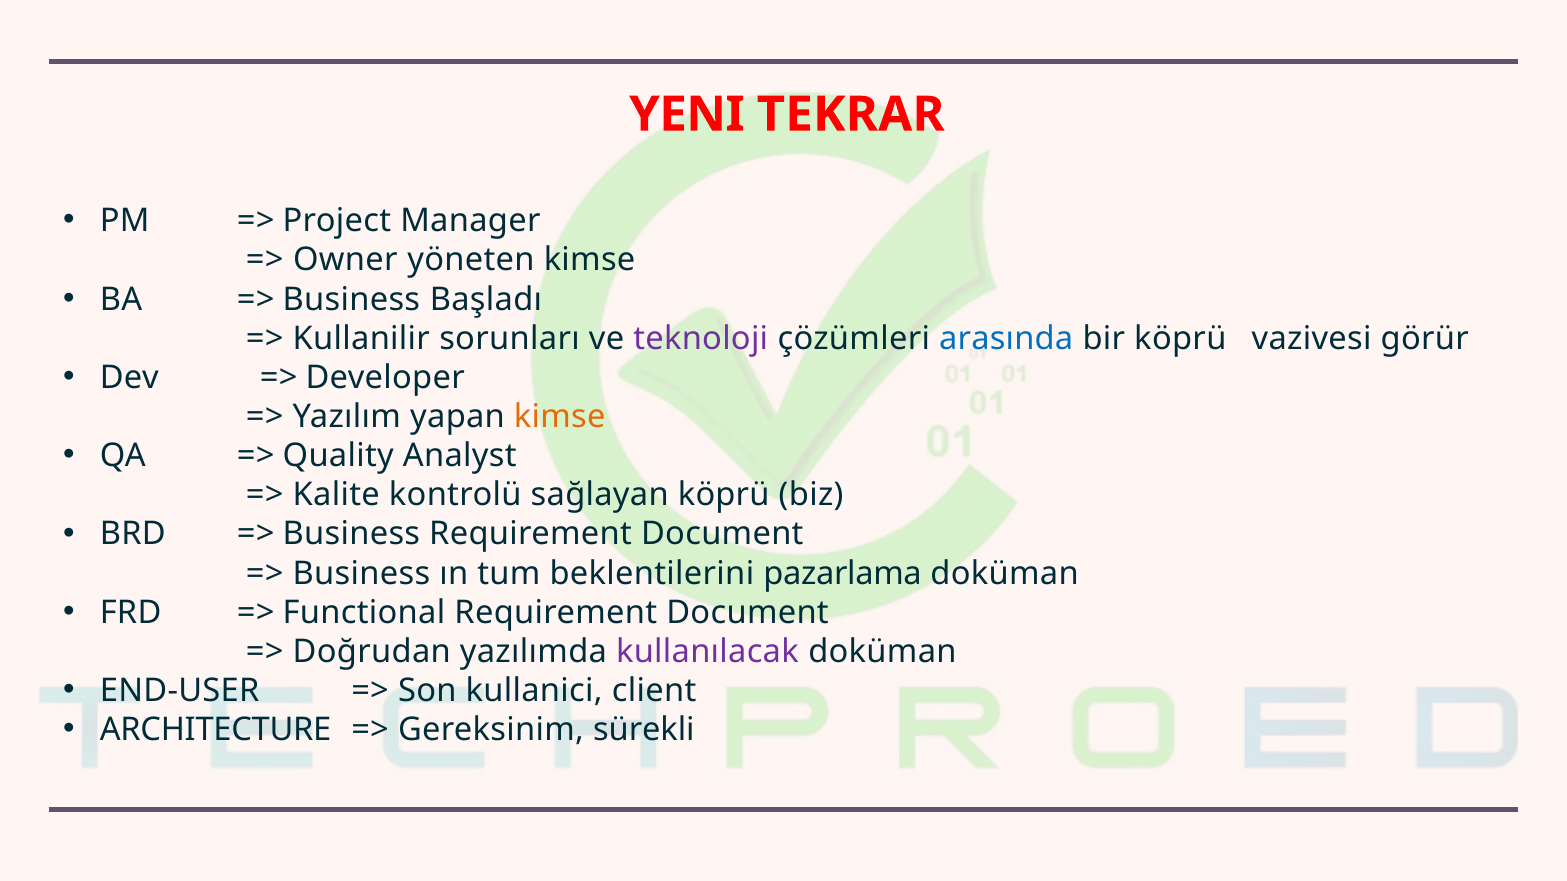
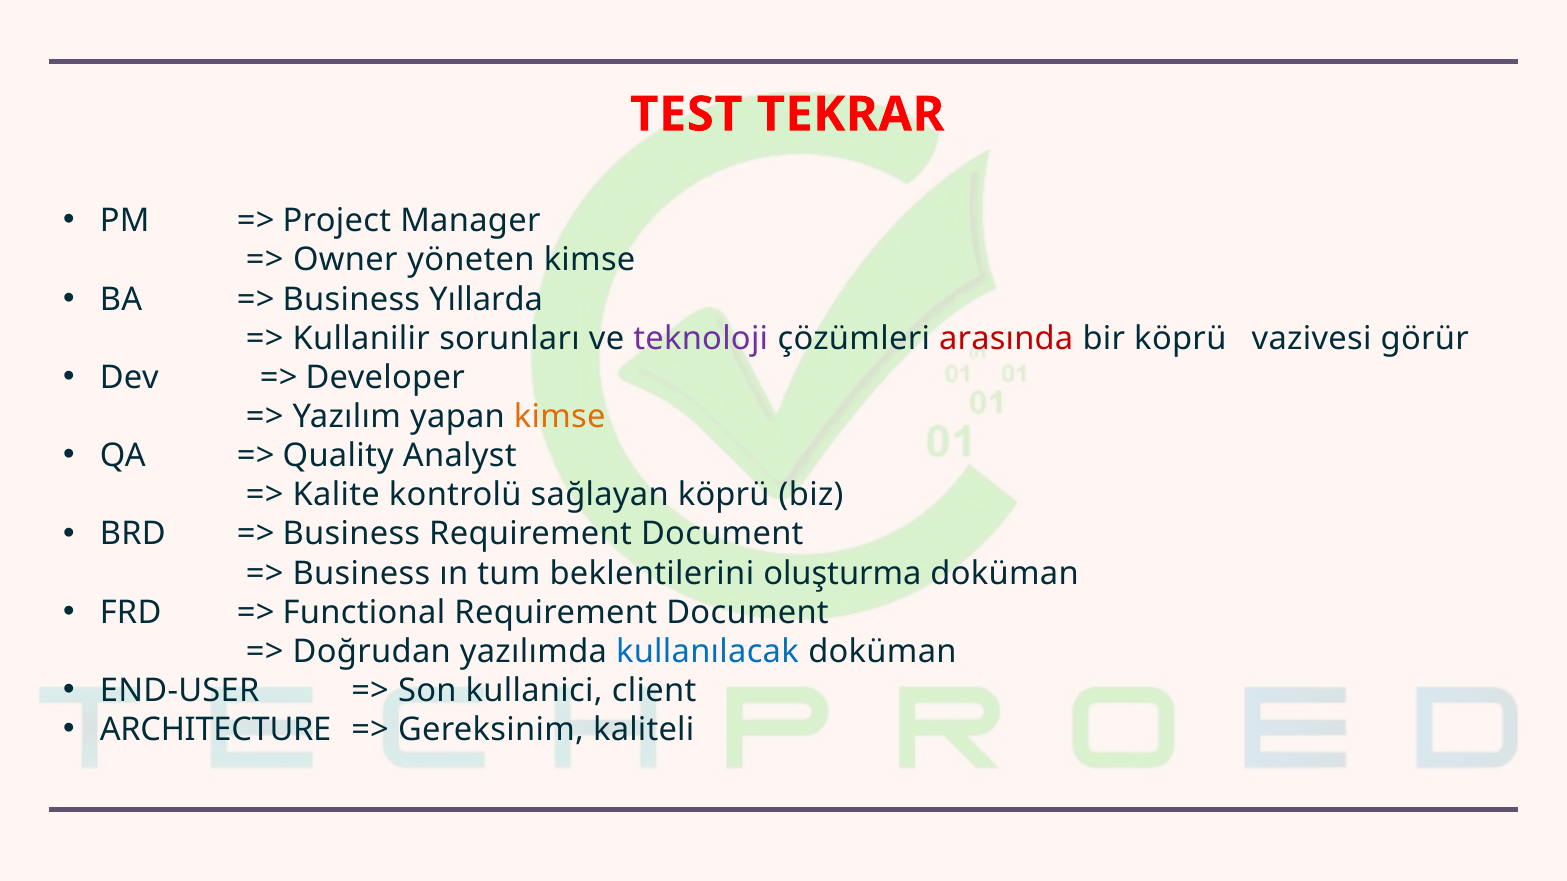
YENI: YENI -> TEST (686, 115)
Başladı: Başladı -> Yıllarda (486, 299)
arasında colour: blue -> red (1006, 339)
pazarlama: pazarlama -> oluşturma (842, 574)
kullanılacak colour: purple -> blue (707, 652)
sürekli: sürekli -> kaliteli (644, 730)
